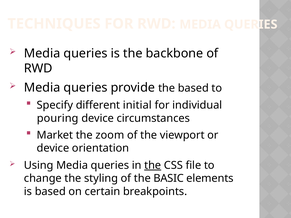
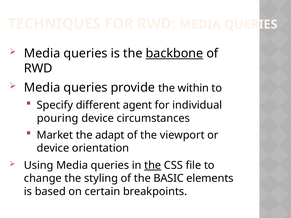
backbone underline: none -> present (174, 53)
the based: based -> within (193, 88)
initial: initial -> agent (137, 105)
zoom: zoom -> adapt (110, 135)
